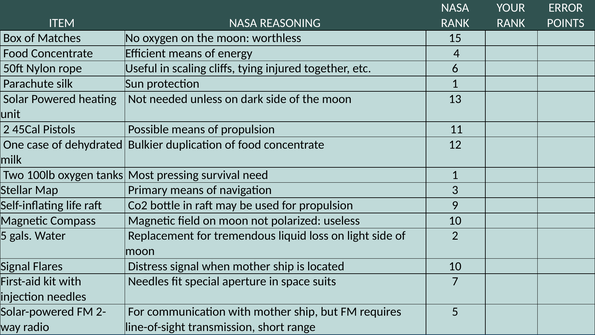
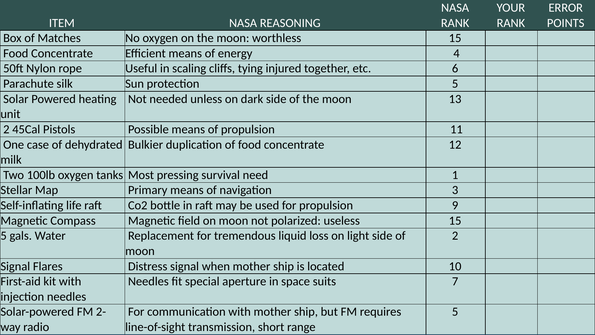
protection 1: 1 -> 5 (455, 84)
useless 10: 10 -> 15 (455, 220)
